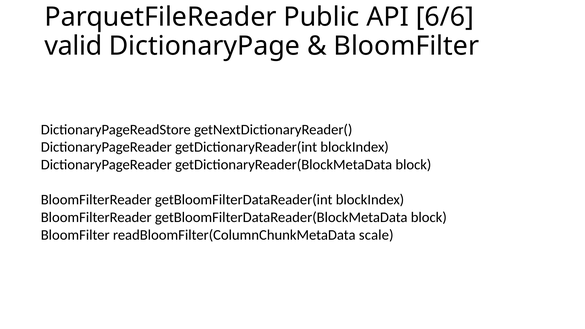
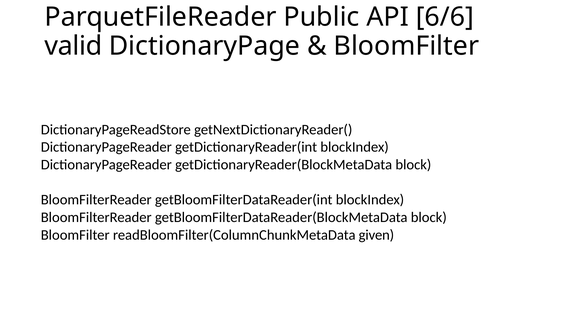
scale: scale -> given (376, 235)
